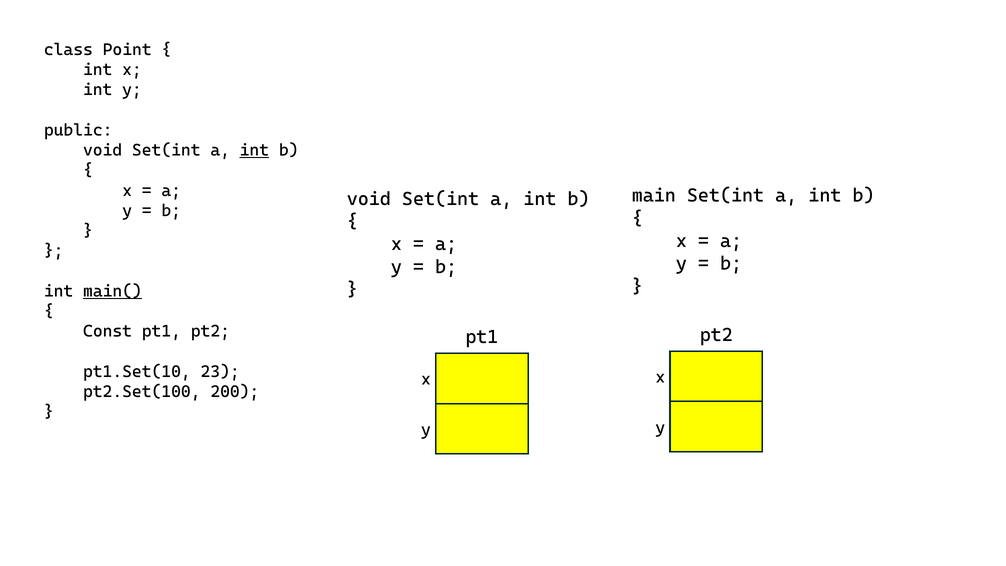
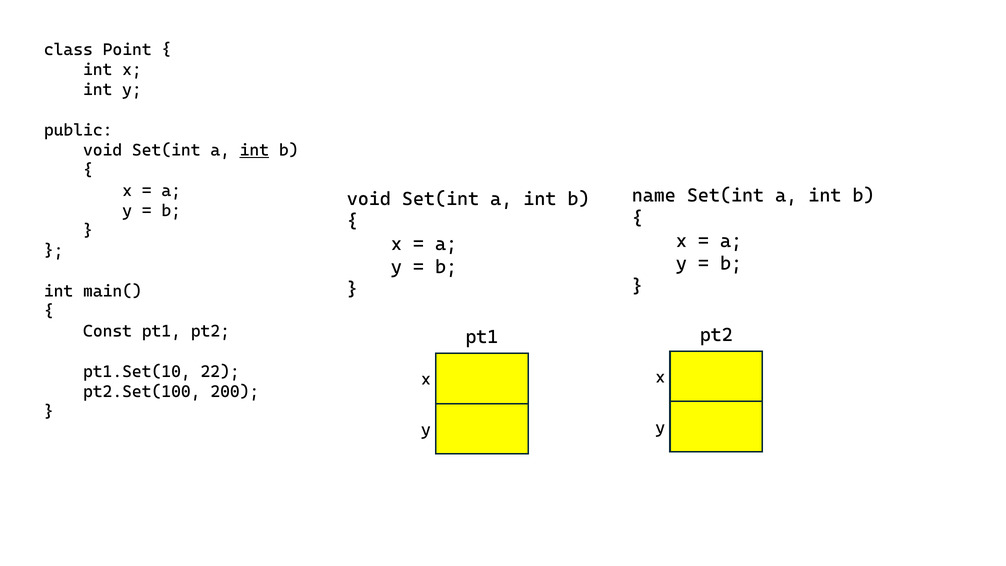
main: main -> name (654, 196)
main( underline: present -> none (112, 291)
23: 23 -> 22 (220, 371)
